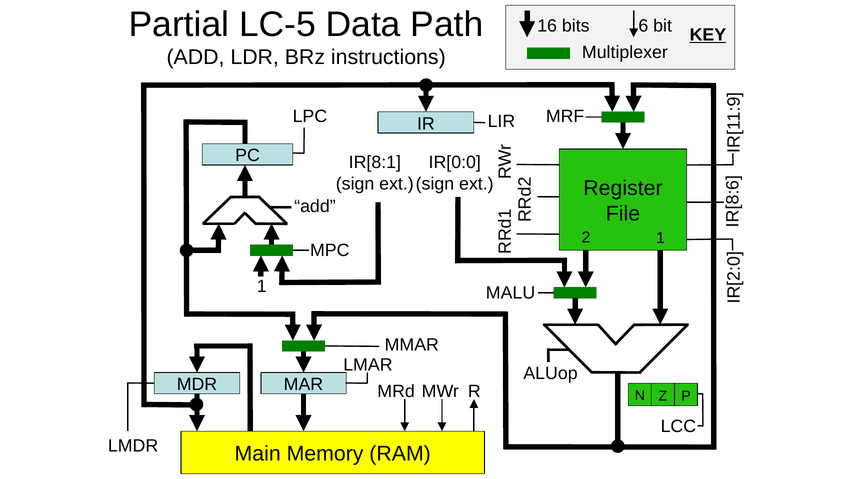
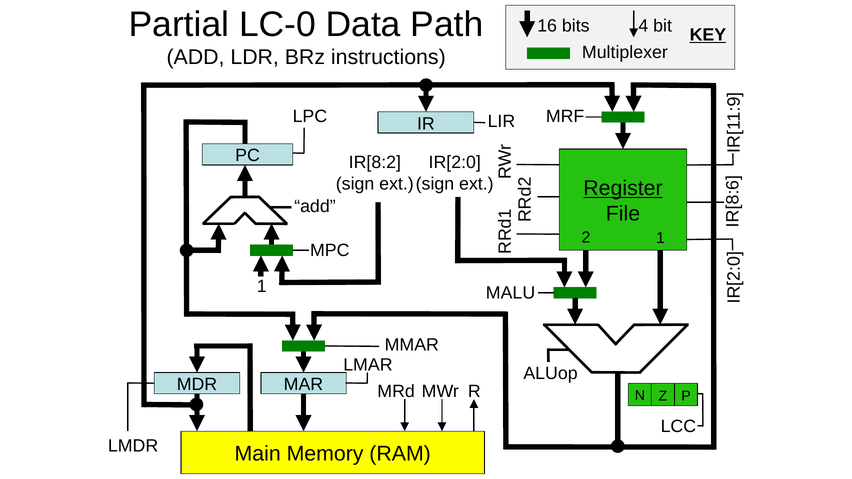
LC-5: LC-5 -> LC-0 (278, 24)
bits 6: 6 -> 4 (643, 26)
IR[8:1: IR[8:1 -> IR[8:2 (375, 163)
IR[0:0: IR[0:0 -> IR[2:0 (455, 163)
Register underline: none -> present (623, 188)
